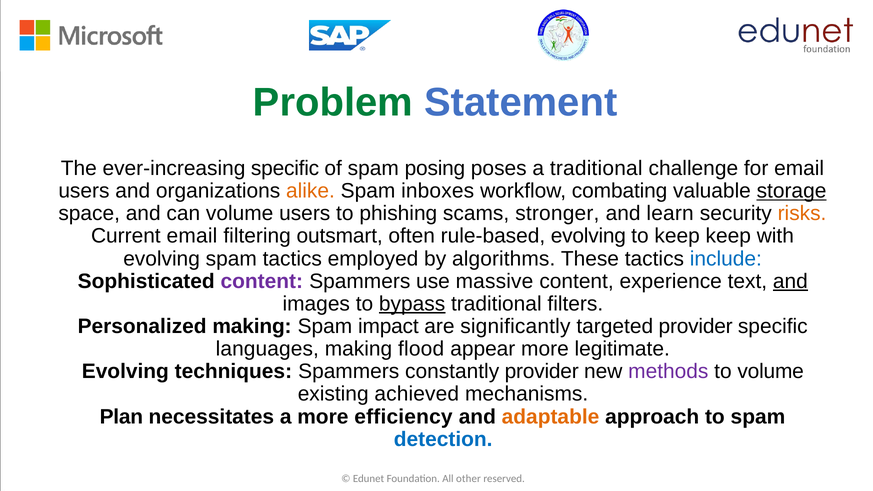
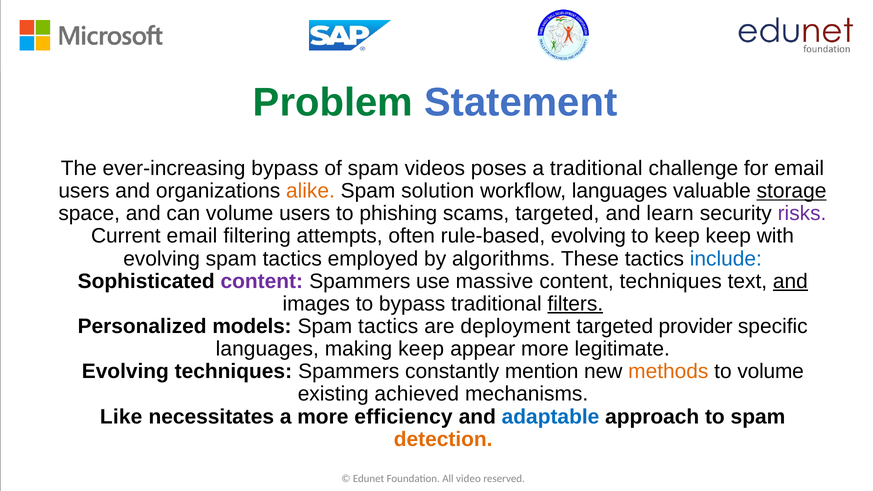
ever-increasing specific: specific -> bypass (285, 168)
posing: posing -> videos (435, 168)
inboxes: inboxes -> solution (438, 191)
workflow combating: combating -> languages (620, 191)
scams stronger: stronger -> targeted (557, 213)
risks colour: orange -> purple (802, 213)
outsmart: outsmart -> attempts (340, 236)
content experience: experience -> techniques (671, 281)
bypass underline: present -> none (412, 304)
filters underline: none -> present (575, 304)
Personalized making: making -> models (252, 326)
impact: impact -> tactics (388, 326)
significantly: significantly -> deployment (515, 326)
making flood: flood -> keep (421, 349)
constantly provider: provider -> mention (542, 372)
methods colour: purple -> orange (668, 372)
Plan: Plan -> Like (121, 417)
adaptable colour: orange -> blue (551, 417)
detection colour: blue -> orange (443, 439)
other: other -> video (468, 479)
